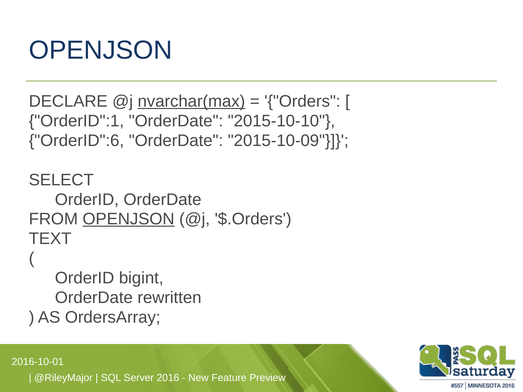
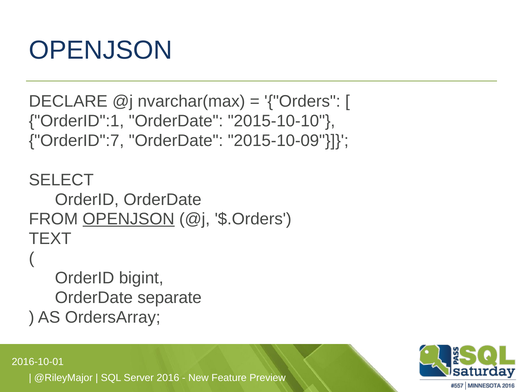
nvarchar(max underline: present -> none (191, 101)
OrderID":6: OrderID":6 -> OrderID":7 (76, 141)
rewritten: rewritten -> separate (170, 298)
